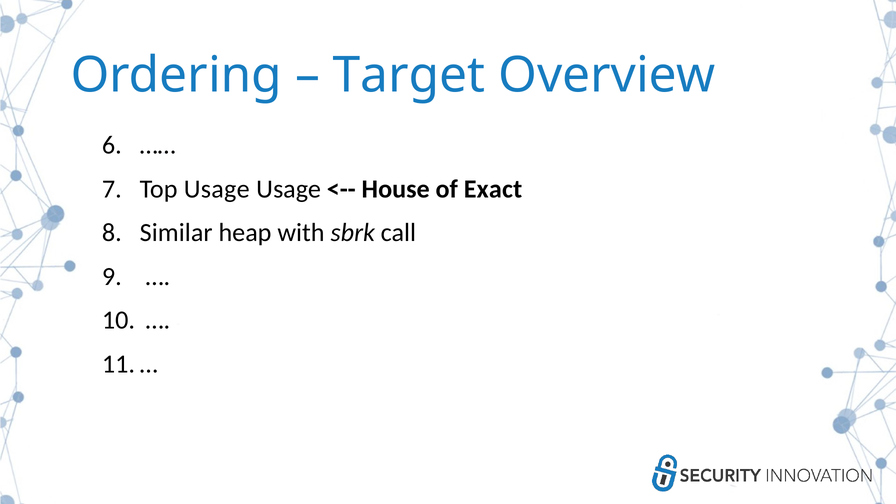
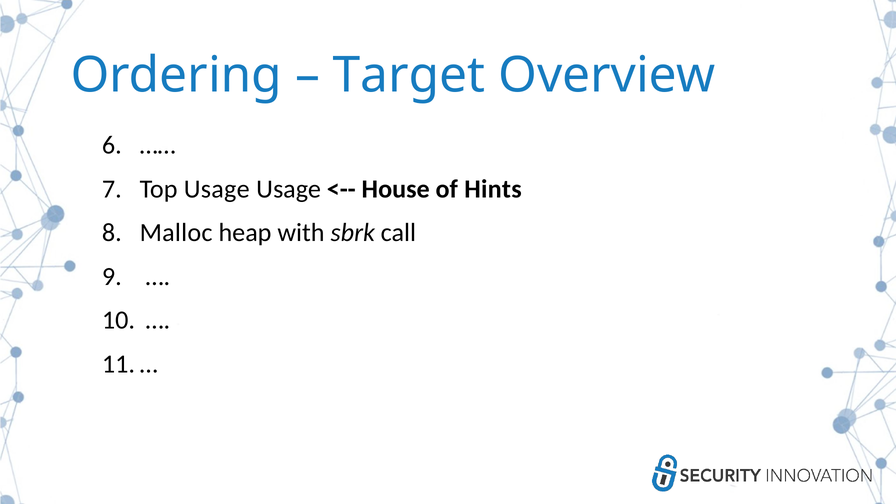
Exact: Exact -> Hints (493, 189)
Similar: Similar -> Malloc (176, 233)
